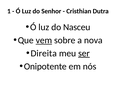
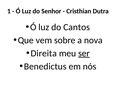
Nasceu: Nasceu -> Cantos (77, 27)
vem underline: present -> none (44, 40)
Onipotente: Onipotente -> Benedictus (45, 66)
